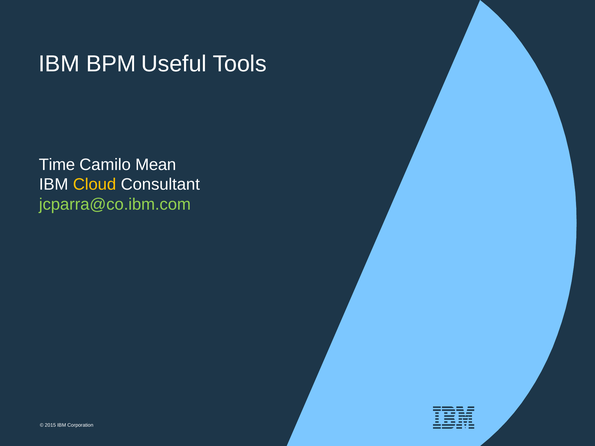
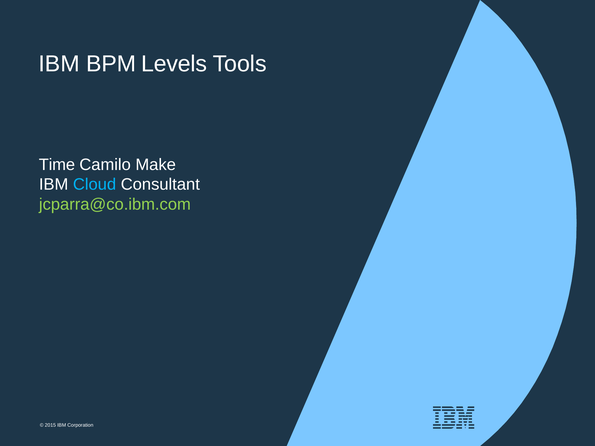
Useful: Useful -> Levels (174, 64)
Mean: Mean -> Make (156, 165)
Cloud colour: yellow -> light blue (95, 185)
